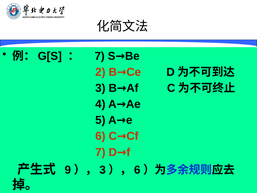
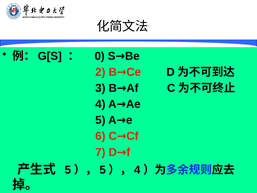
7: 7 -> 0 (100, 56)
9: 9 -> 5 (68, 170)
3: 3 -> 5 (103, 170)
6: 6 -> 4 (137, 170)
